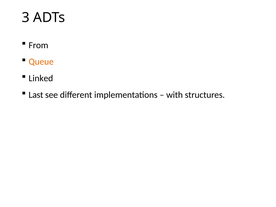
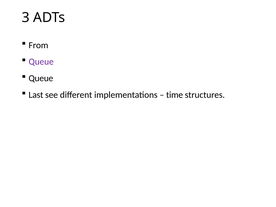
Queue colour: orange -> purple (41, 62)
Linked: Linked -> Queue (41, 78)
with: with -> time (175, 95)
